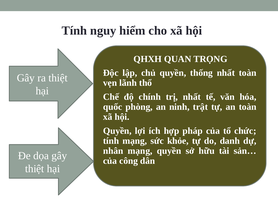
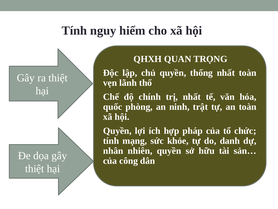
nhân mạng: mạng -> nhiên (140, 150)
